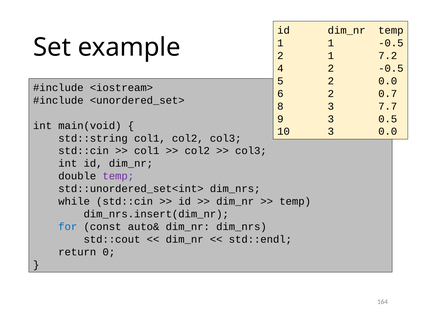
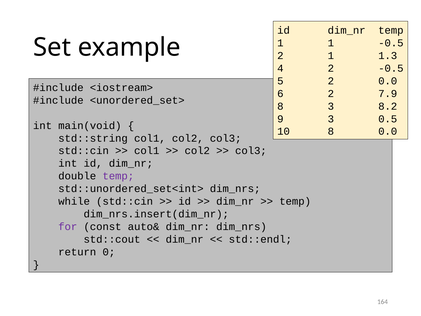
7.2: 7.2 -> 1.3 (388, 56)
0.7: 0.7 -> 7.9 (388, 94)
7.7: 7.7 -> 8.2 (388, 106)
10 3: 3 -> 8 (331, 131)
for colour: blue -> purple (68, 227)
